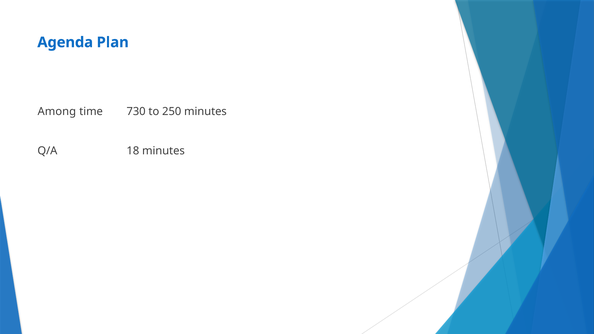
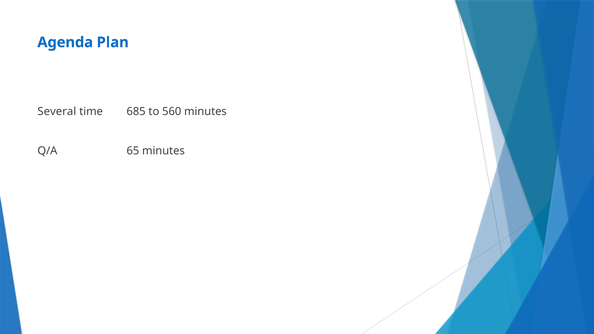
Among: Among -> Several (57, 112)
730: 730 -> 685 (136, 112)
250: 250 -> 560 (172, 112)
18: 18 -> 65 (133, 151)
